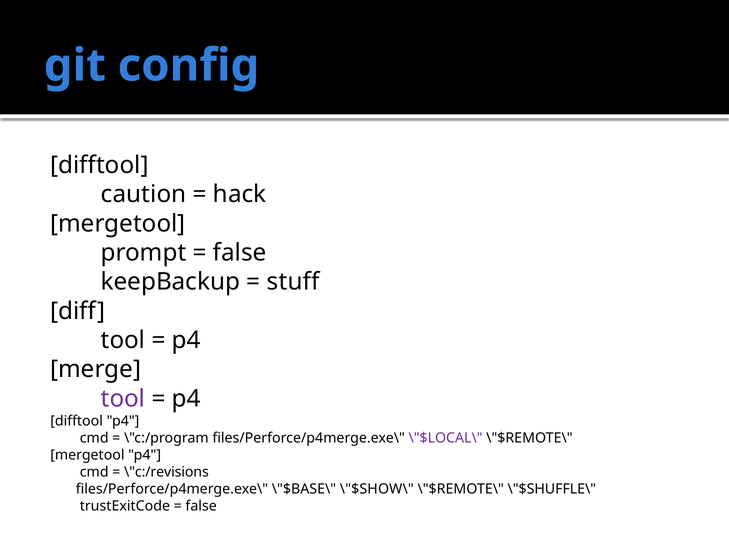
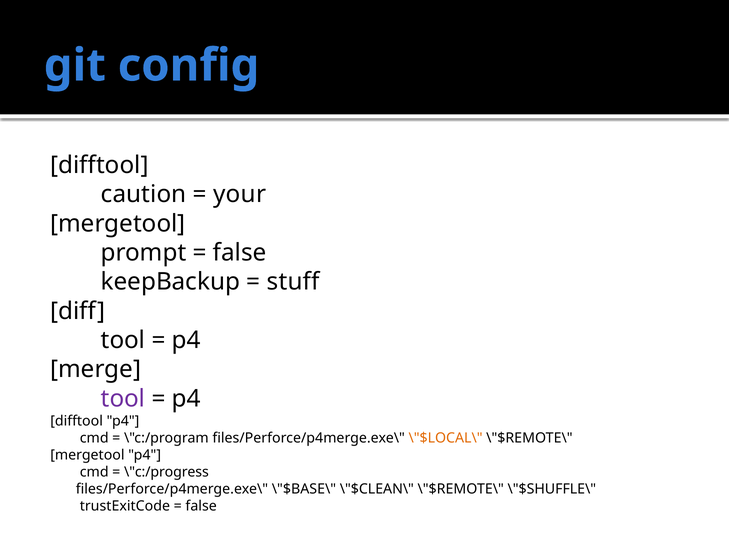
hack: hack -> your (240, 194)
\"$LOCAL\ colour: purple -> orange (446, 438)
\"c:/revisions: \"c:/revisions -> \"c:/progress (166, 472)
\"$SHOW\: \"$SHOW\ -> \"$CLEAN\ (377, 489)
